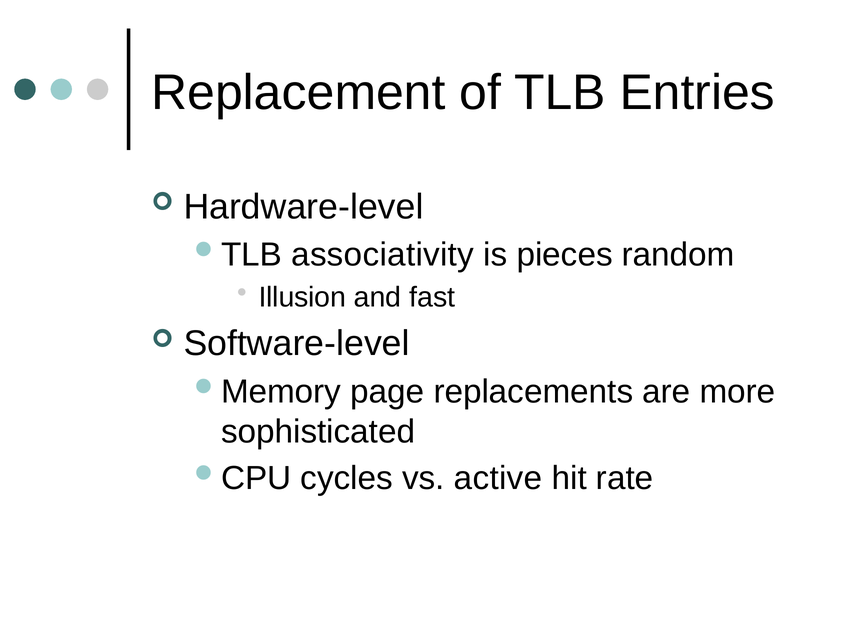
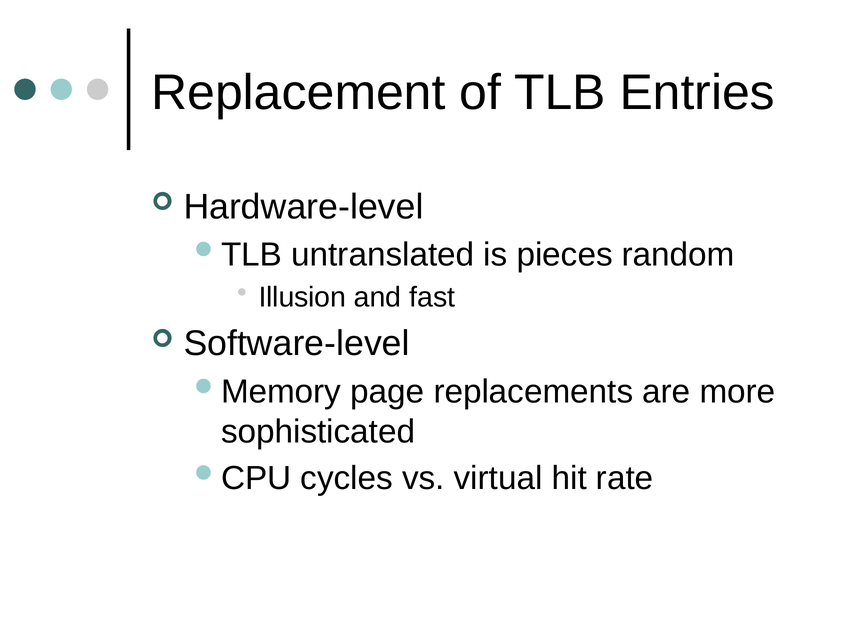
associativity: associativity -> untranslated (383, 255)
active: active -> virtual (498, 478)
